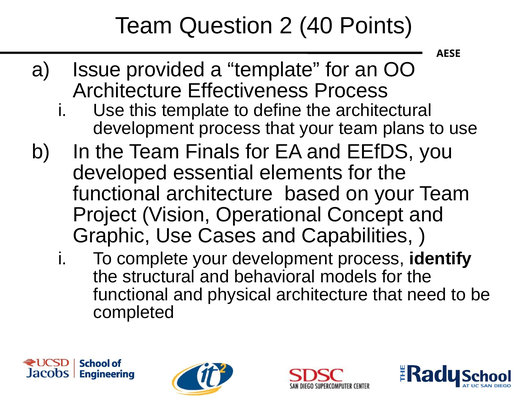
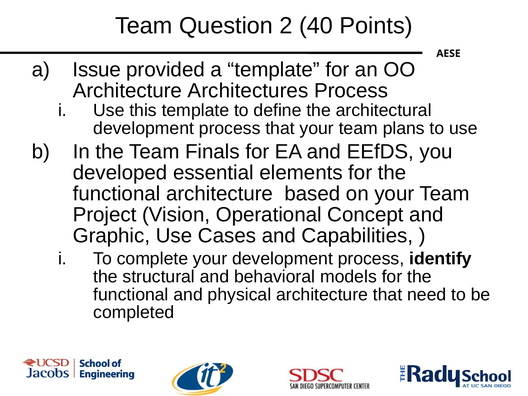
Effectiveness: Effectiveness -> Architectures (248, 91)
